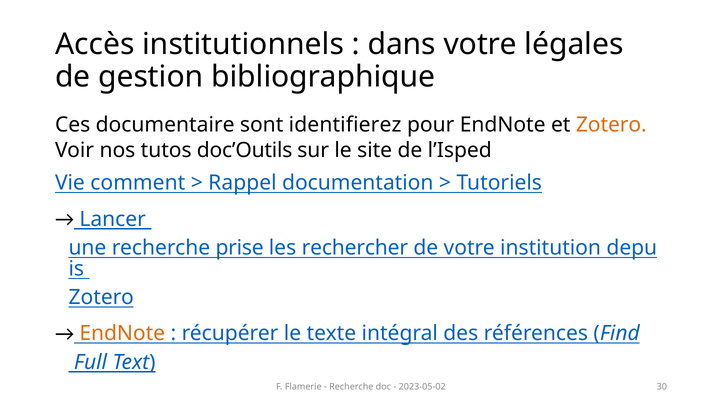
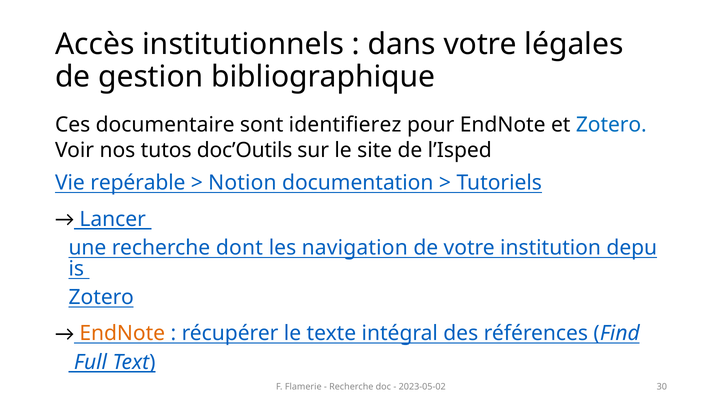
Zotero colour: orange -> blue (611, 125)
comment: comment -> repérable (138, 183)
Rappel: Rappel -> Notion (242, 183)
prise: prise -> dont (239, 248)
rechercher: rechercher -> navigation (355, 248)
